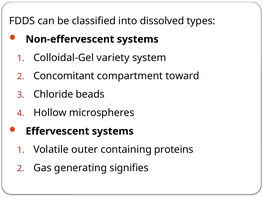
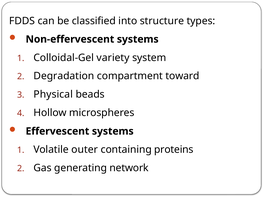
dissolved: dissolved -> structure (162, 21)
Concomitant: Concomitant -> Degradation (64, 76)
Chloride: Chloride -> Physical (53, 95)
signifies: signifies -> network (129, 168)
